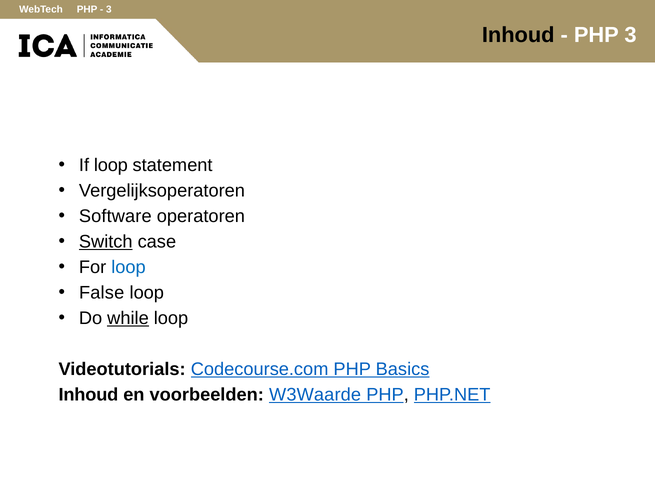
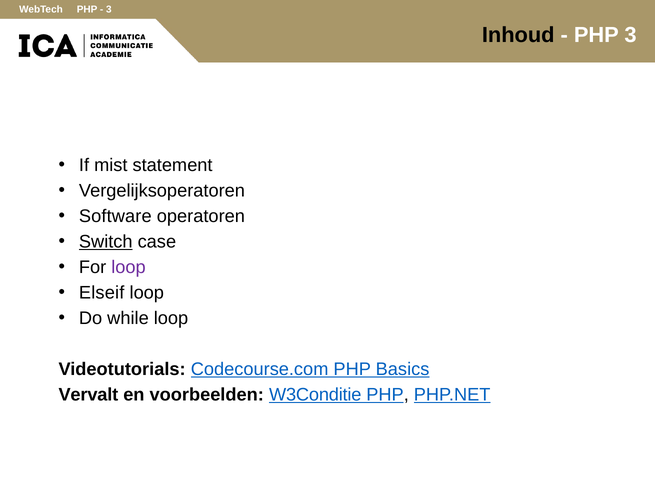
If loop: loop -> mist (111, 166)
loop colour: blue -> purple (128, 267)
False: False -> Elseif (102, 293)
while underline: present -> none (128, 318)
Inhoud: Inhoud -> Vervalt (88, 395)
W3Waarde: W3Waarde -> W3Conditie (315, 395)
